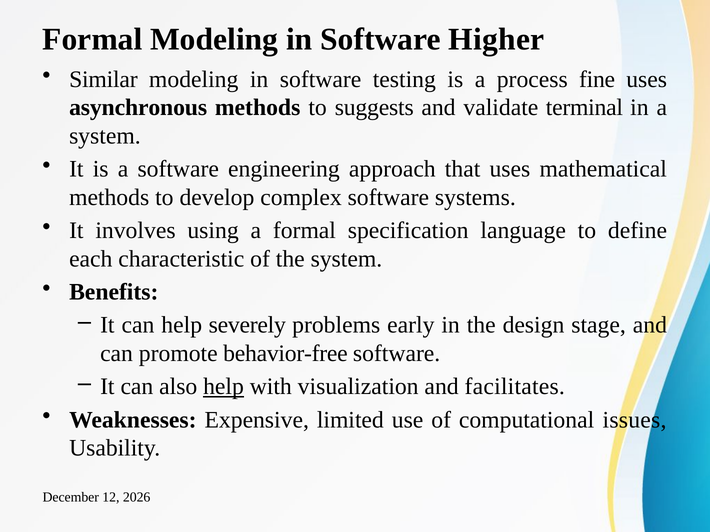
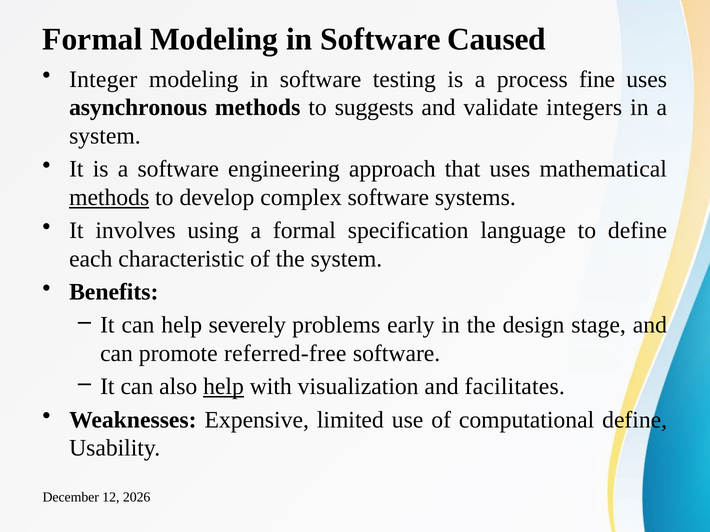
Higher: Higher -> Caused (497, 40)
Similar: Similar -> Integer (103, 79)
terminal: terminal -> integers (584, 108)
methods underline: none -> present (109, 198)
behavior-free: behavior-free -> referred-free (285, 354)
computational issues: issues -> define (635, 420)
